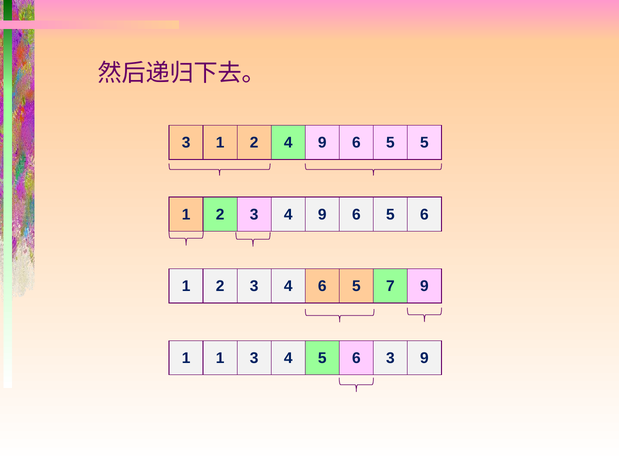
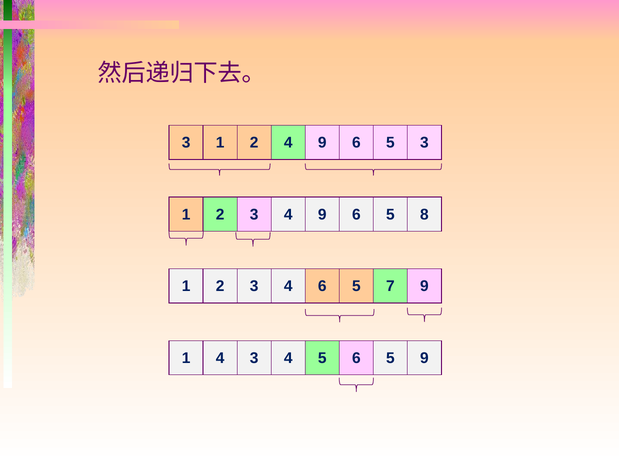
5 5: 5 -> 3 (424, 143)
6 5 6: 6 -> 8 (424, 215)
1 1: 1 -> 4 (220, 358)
4 5 6 3: 3 -> 5 (390, 358)
